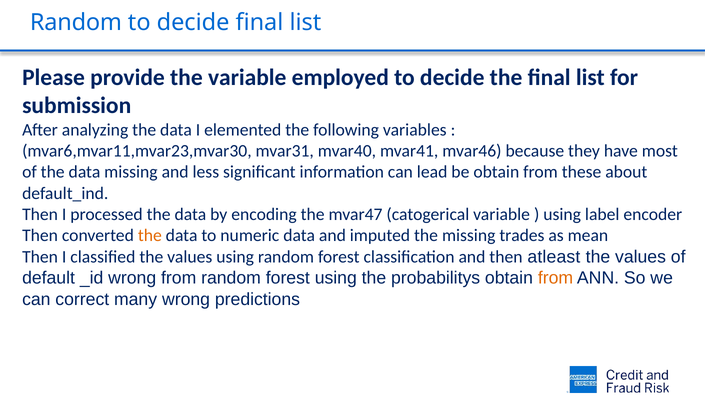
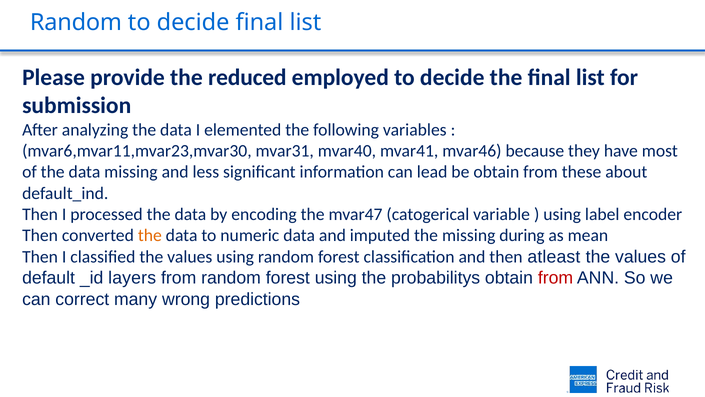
the variable: variable -> reduced (247, 77)
trades: trades -> during (522, 235)
_id wrong: wrong -> layers (132, 278)
from colour: orange -> red (556, 278)
